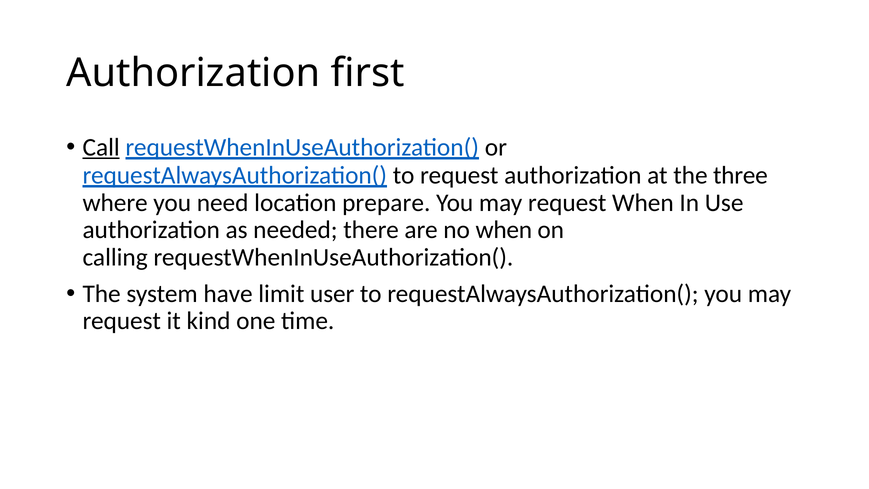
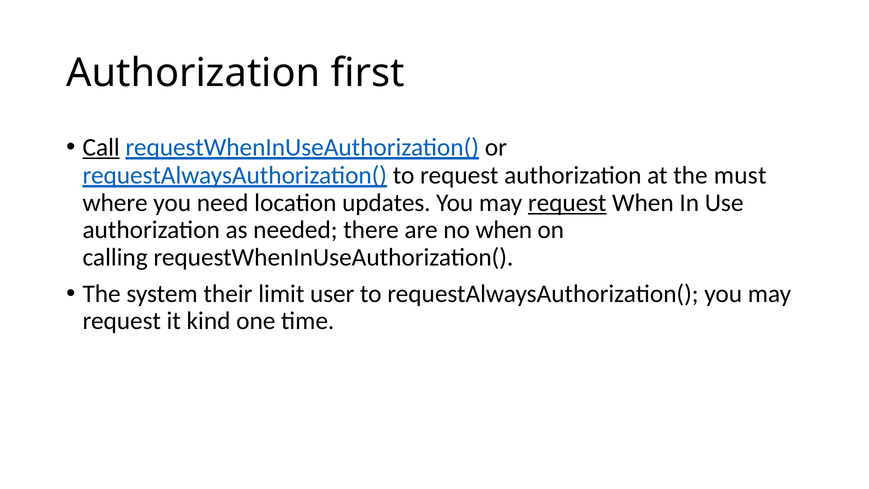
three: three -> must (740, 175)
prepare: prepare -> updates (386, 203)
request underline: none -> present (567, 203)
have: have -> their (228, 294)
